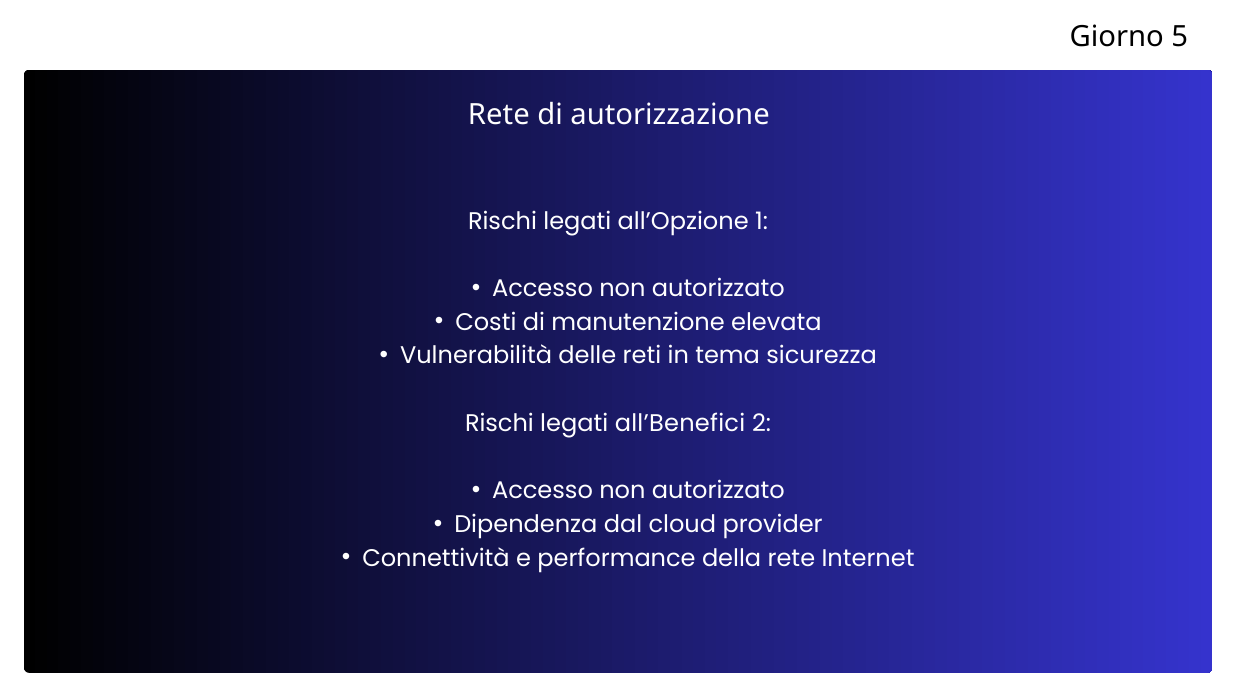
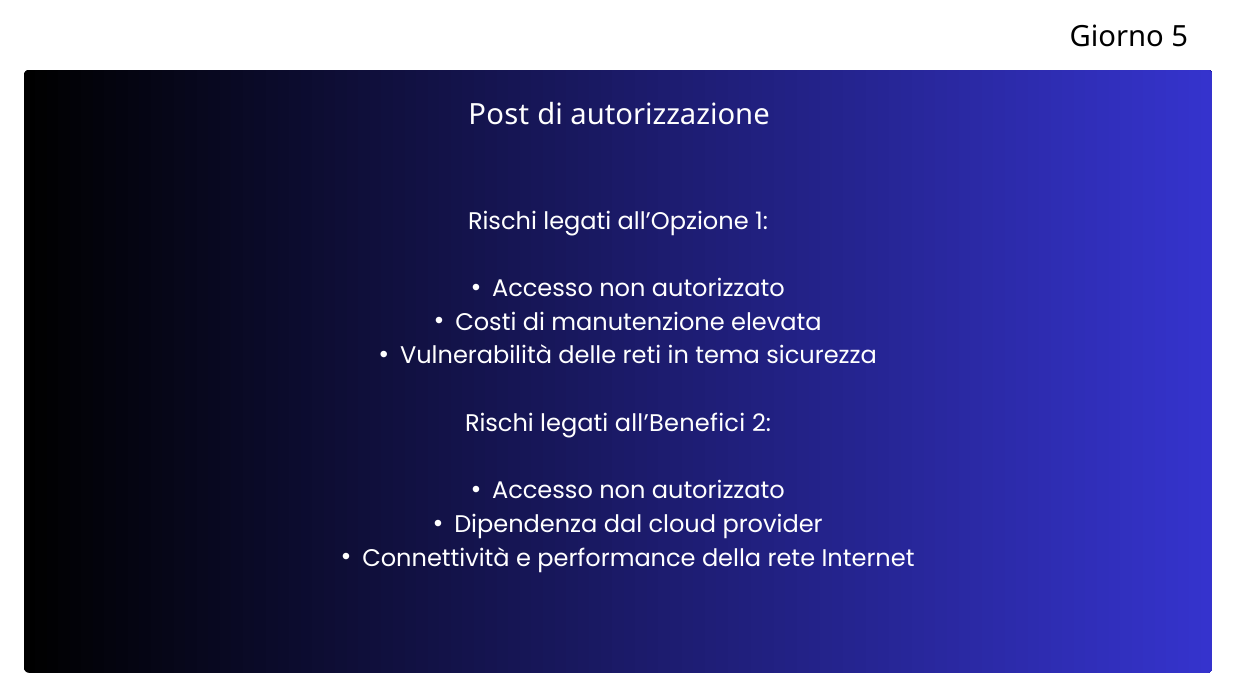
Rete: Rete -> Post (499, 115)
